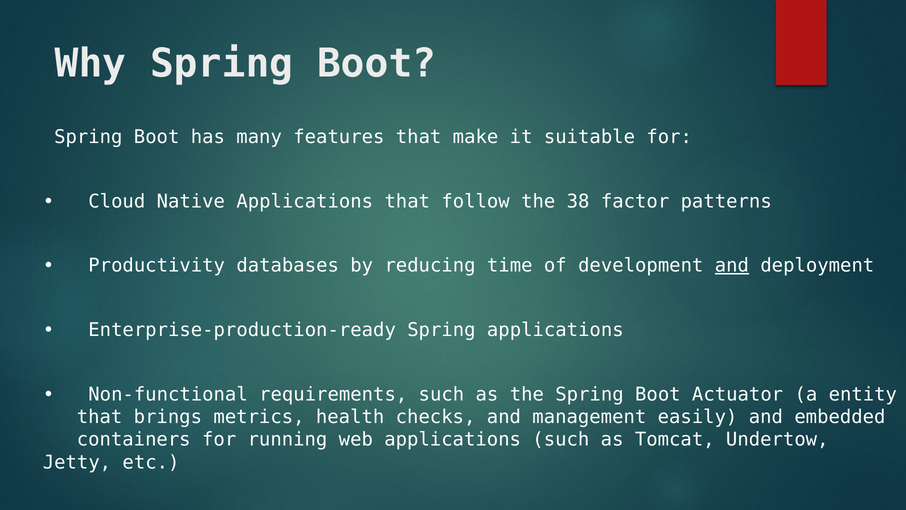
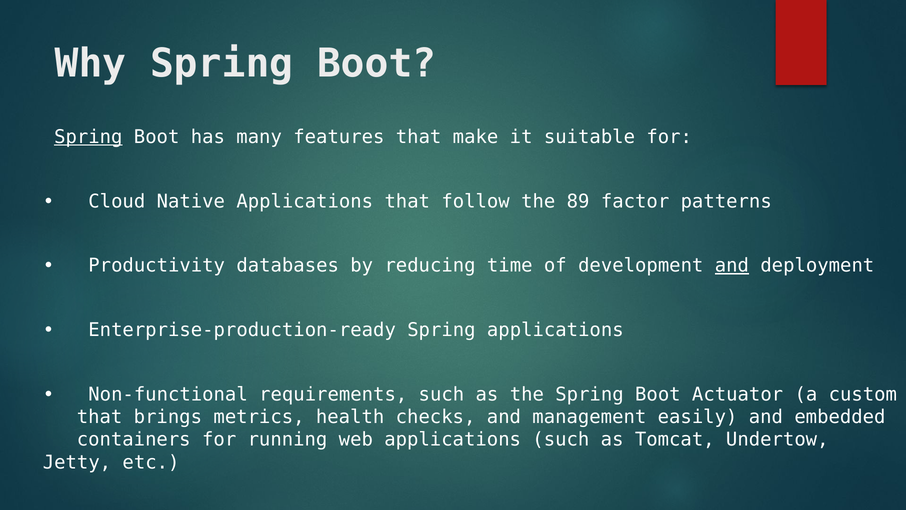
Spring underline: none -> present (88, 137)
38: 38 -> 89 (578, 201)
entity: entity -> custom (863, 394)
